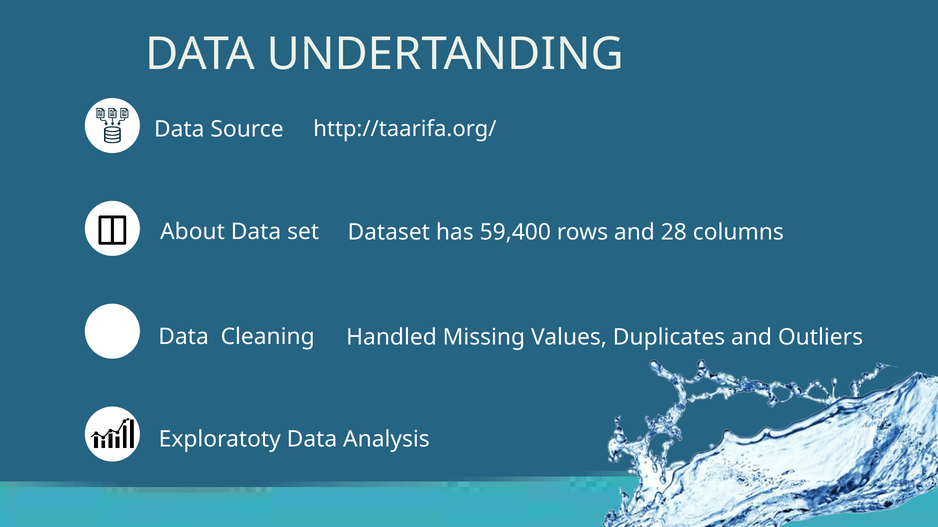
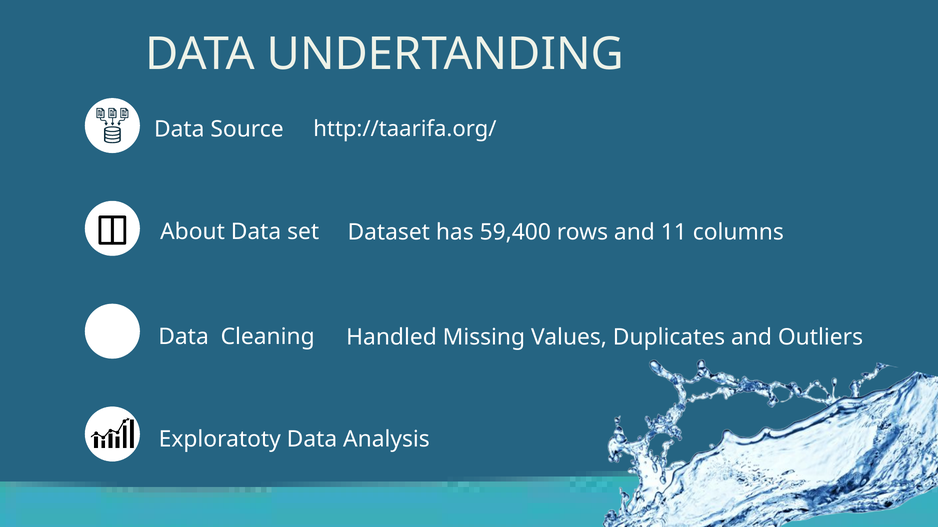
28: 28 -> 11 (674, 232)
